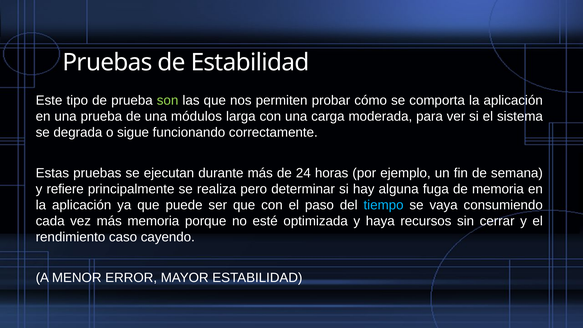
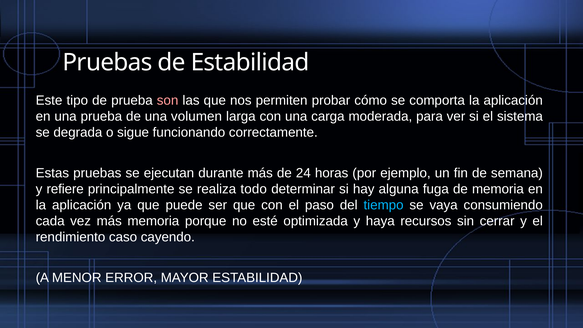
son colour: light green -> pink (168, 101)
módulos: módulos -> volumen (197, 117)
pero: pero -> todo (254, 189)
